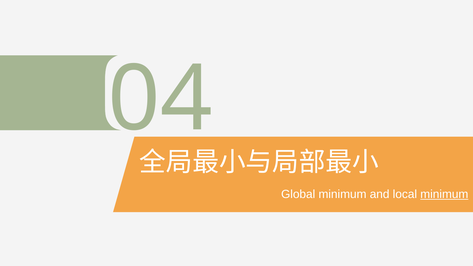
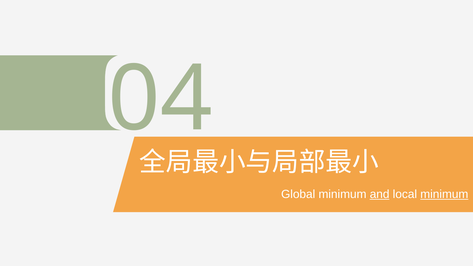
and underline: none -> present (380, 194)
